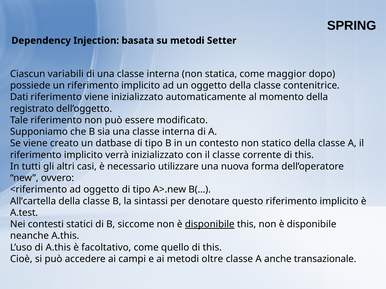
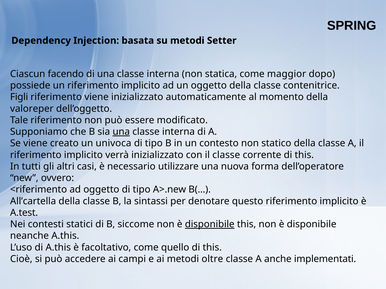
variabili: variabili -> facendo (66, 74)
Dati: Dati -> Figli (19, 97)
registrato: registrato -> valoreper (32, 109)
una underline: none -> present (121, 132)
datbase: datbase -> univoca (113, 144)
transazionale: transazionale -> implementati (325, 259)
